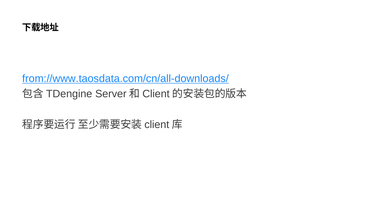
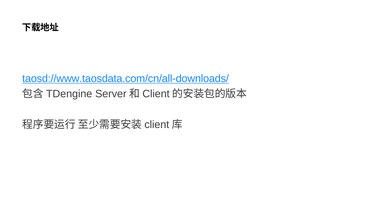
from://www.taosdata.com/cn/all-downloads/: from://www.taosdata.com/cn/all-downloads/ -> taosd://www.taosdata.com/cn/all-downloads/ (126, 79)
